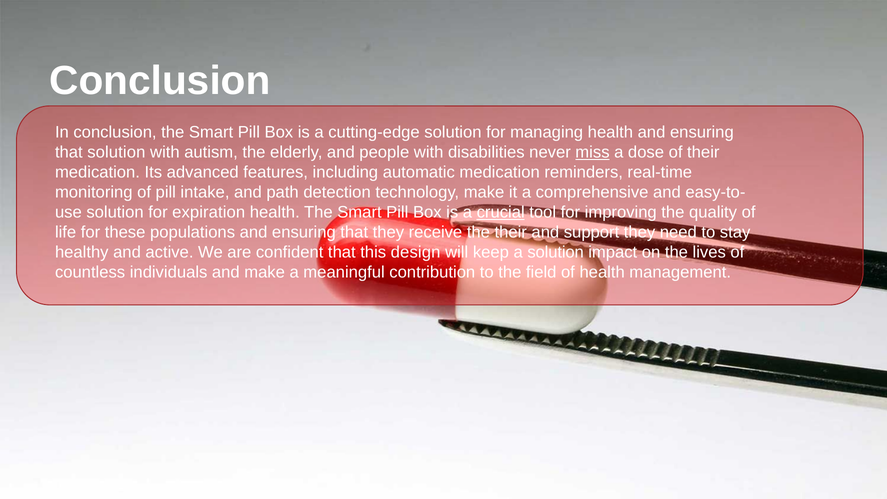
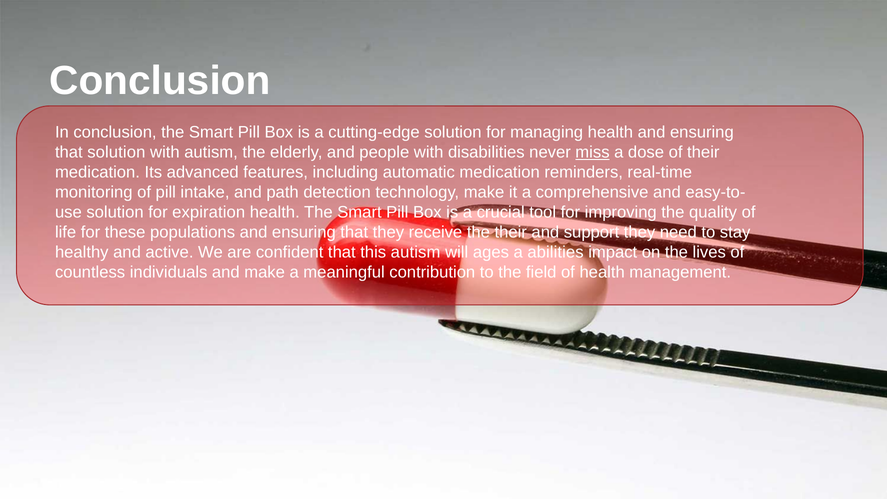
crucial underline: present -> none (501, 212)
this design: design -> autism (416, 252)
keep: keep -> ages (491, 252)
a solution: solution -> abilities (555, 252)
